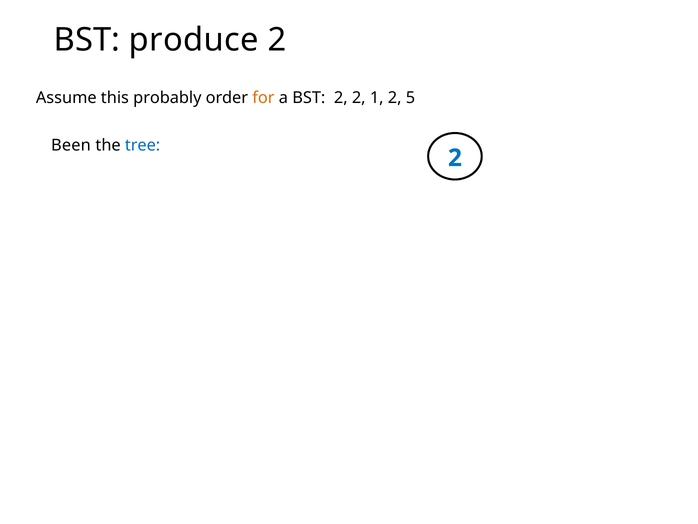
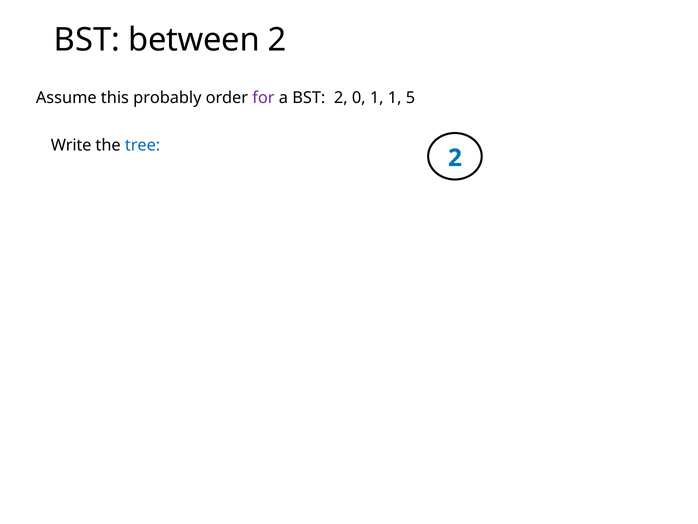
produce: produce -> between (194, 40)
for colour: orange -> purple (263, 98)
2 2: 2 -> 0 (359, 98)
1 2: 2 -> 1 (395, 98)
Been: Been -> Write (71, 145)
